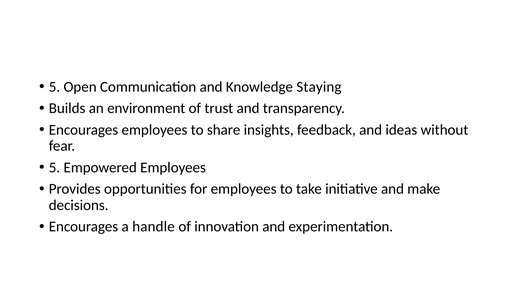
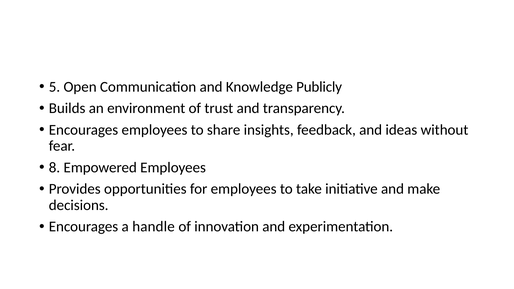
Staying: Staying -> Publicly (319, 87)
5: 5 -> 8 (55, 168)
